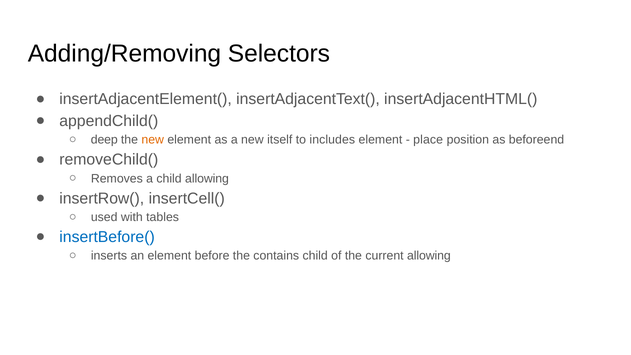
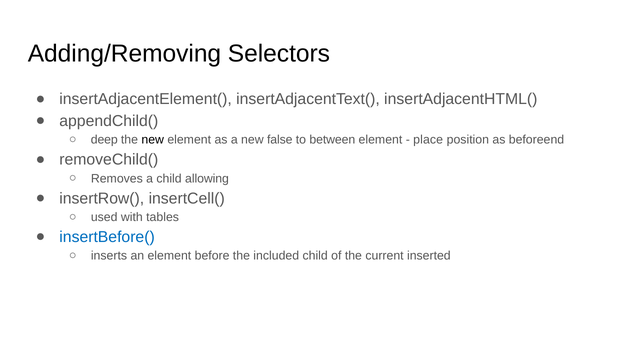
new colour: orange -> black (153, 140)
itself: itself -> false (280, 140)
includes: includes -> between (332, 140)
contains: contains -> included (276, 256)
current allowing: allowing -> inserted (429, 256)
